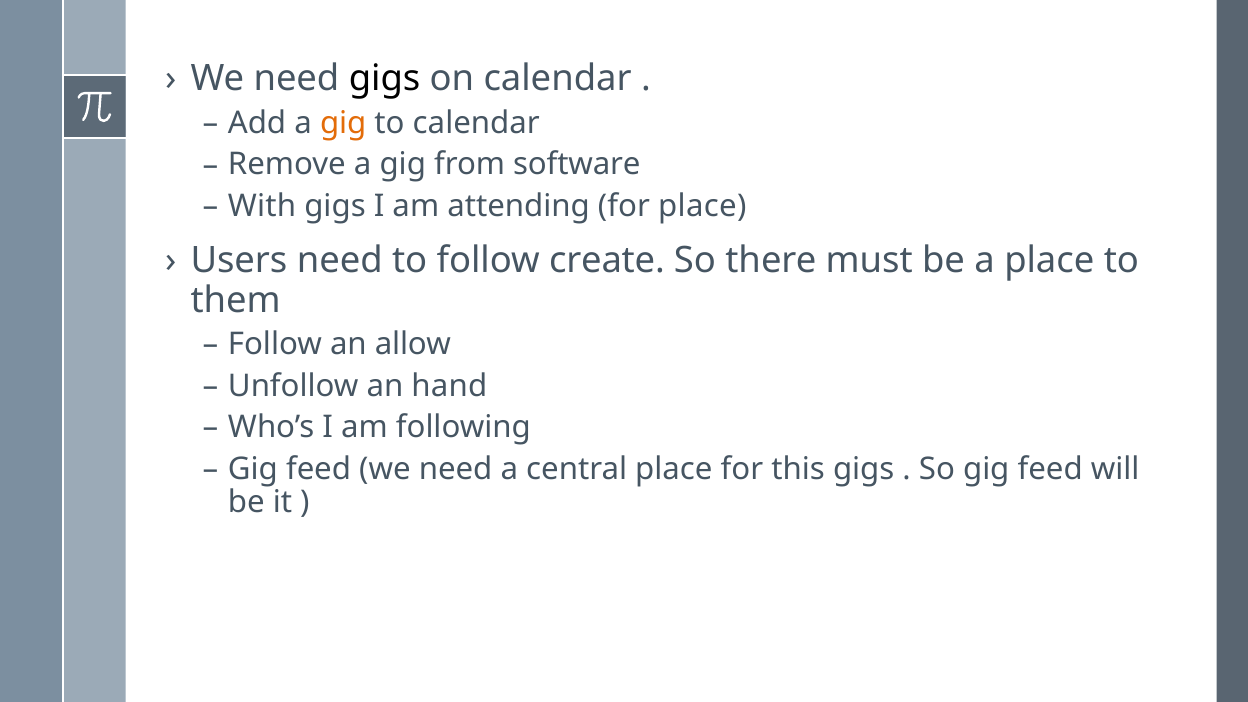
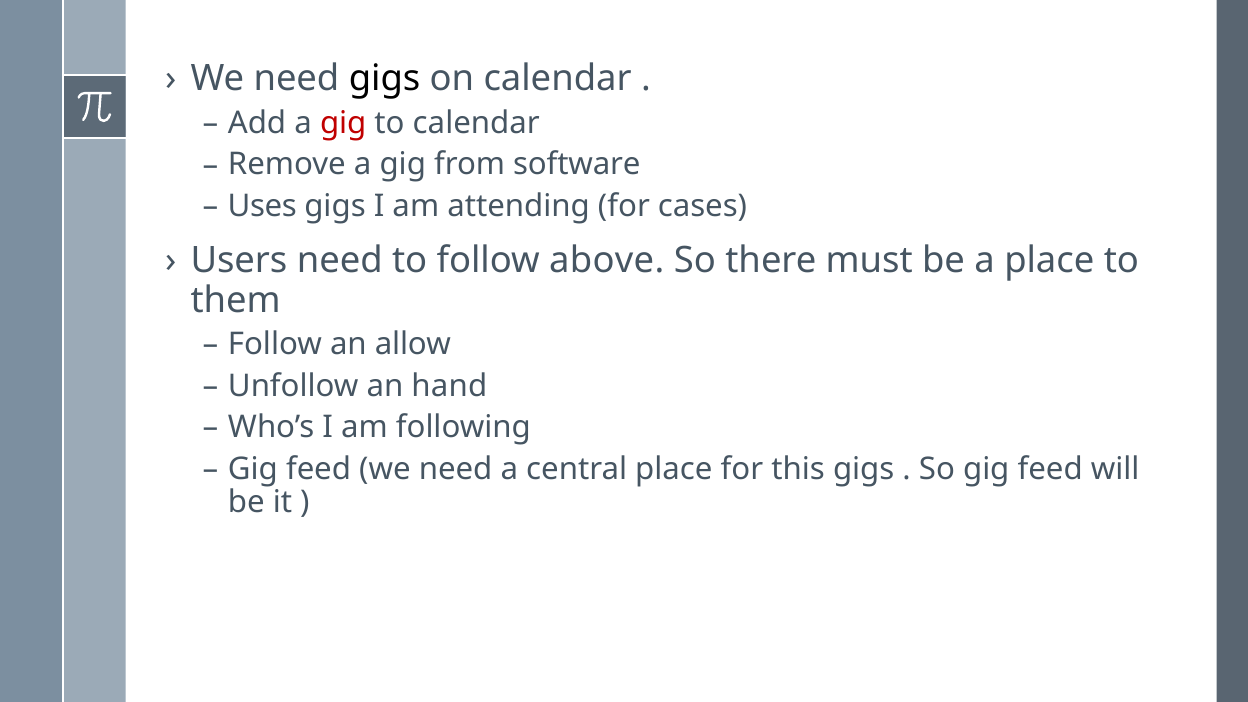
gig colour: orange -> red (343, 123)
With: With -> Uses (262, 206)
for place: place -> cases (702, 206)
create: create -> above (607, 261)
